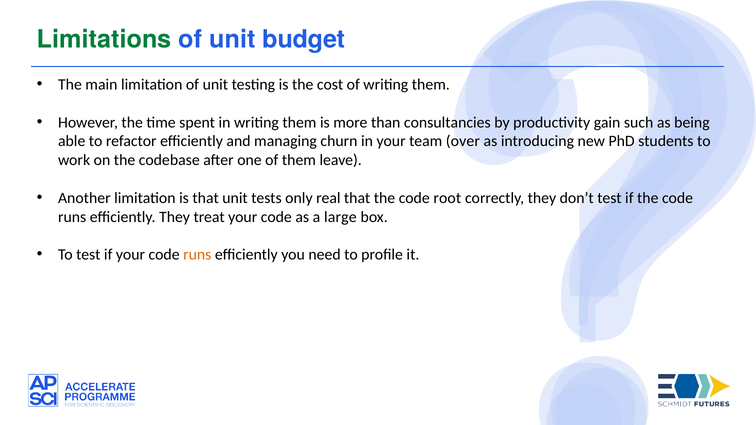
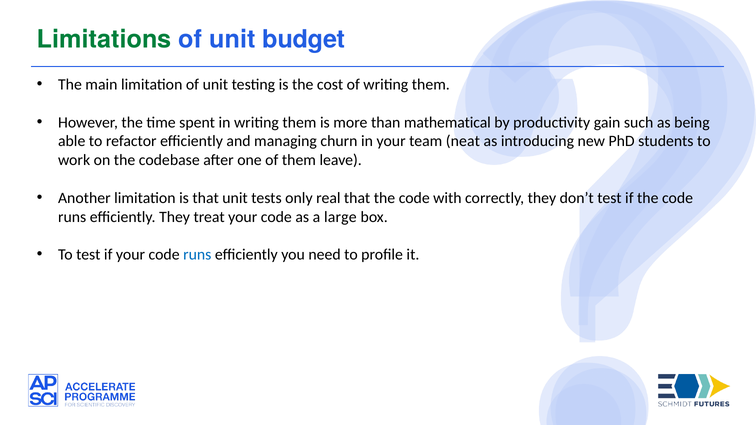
consultancies: consultancies -> mathematical (447, 122)
over: over -> neat (463, 141)
root: root -> with (447, 198)
runs colour: orange -> blue (197, 255)
